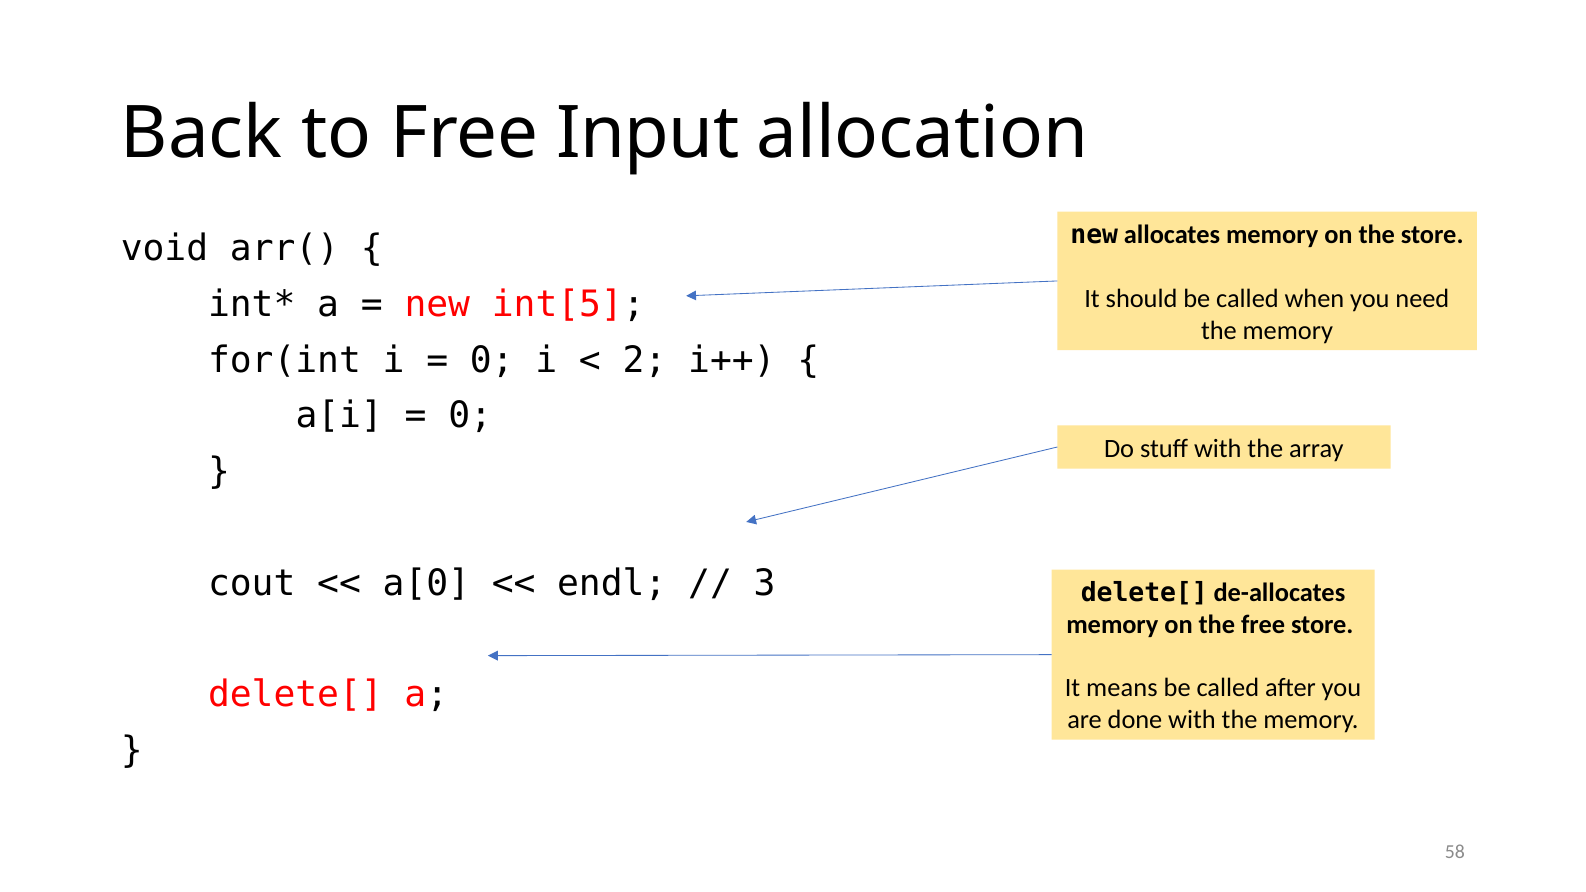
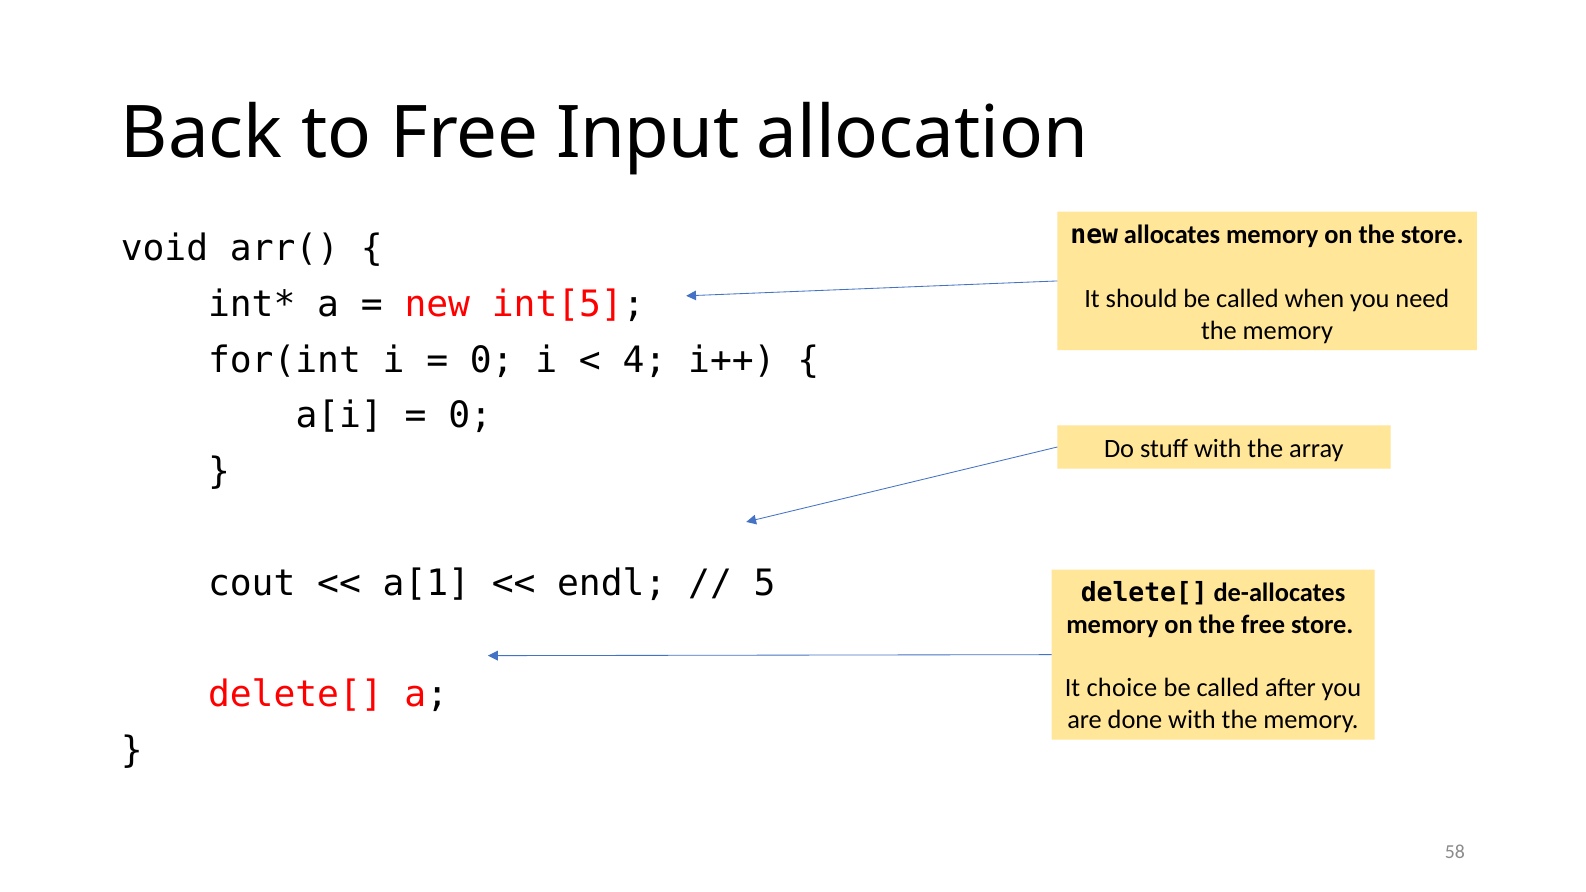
2: 2 -> 4 (645, 360)
a[0: a[0 -> a[1 (426, 583)
3: 3 -> 5 (765, 583)
means: means -> choice (1122, 688)
